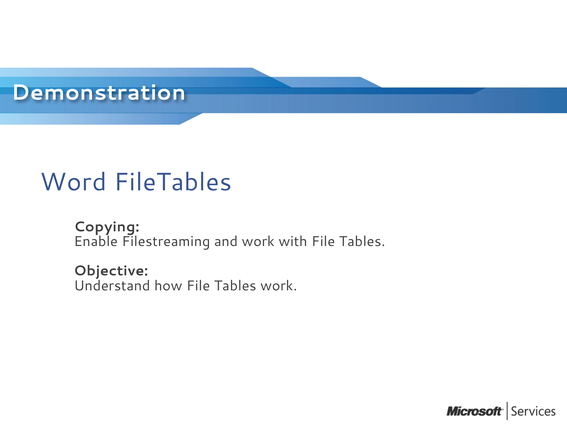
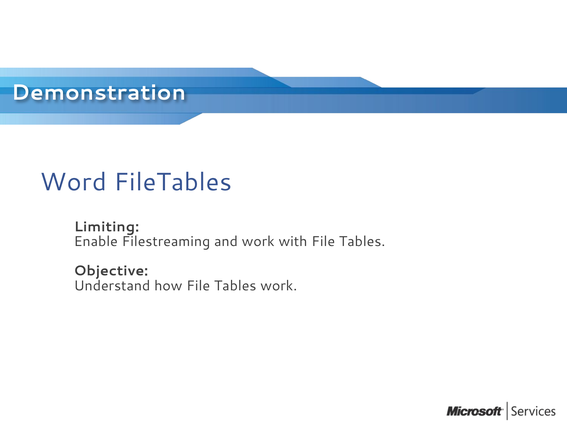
Copying: Copying -> Limiting (107, 227)
